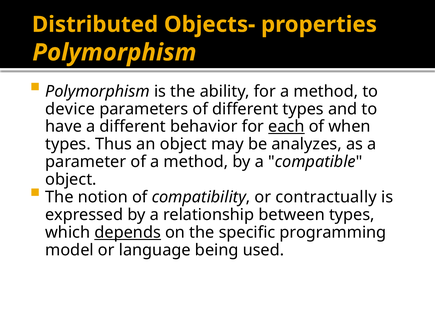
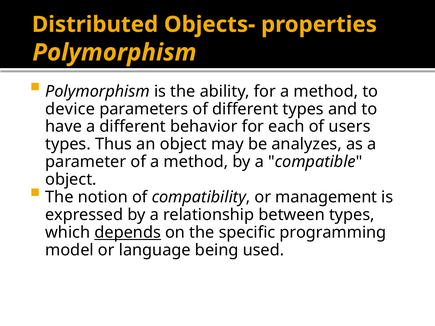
each underline: present -> none (286, 127)
when: when -> users (350, 127)
contractually: contractually -> management (326, 197)
